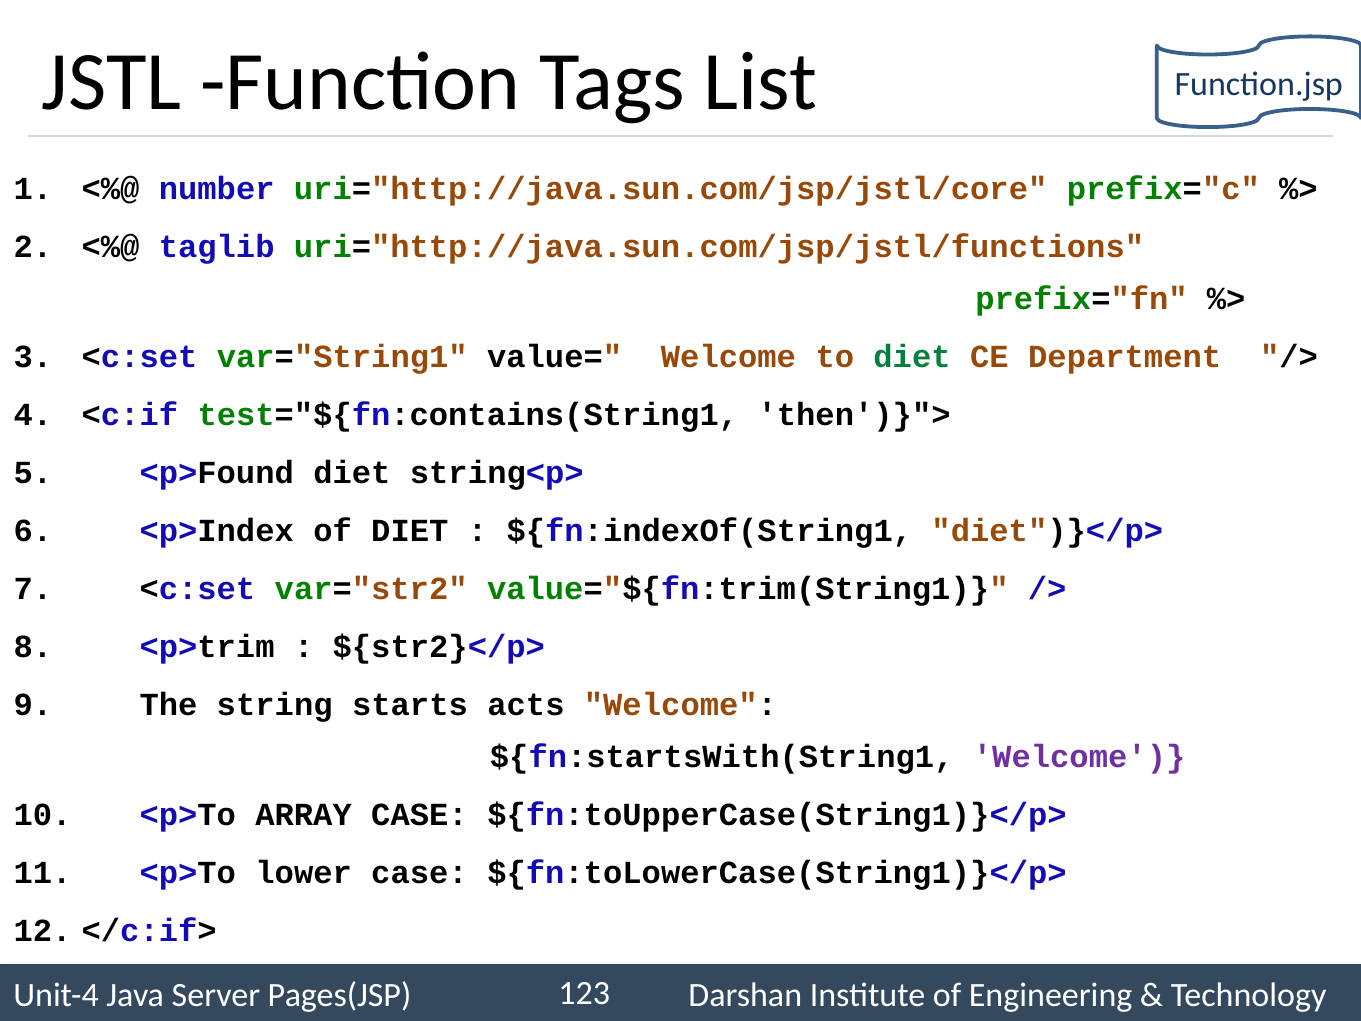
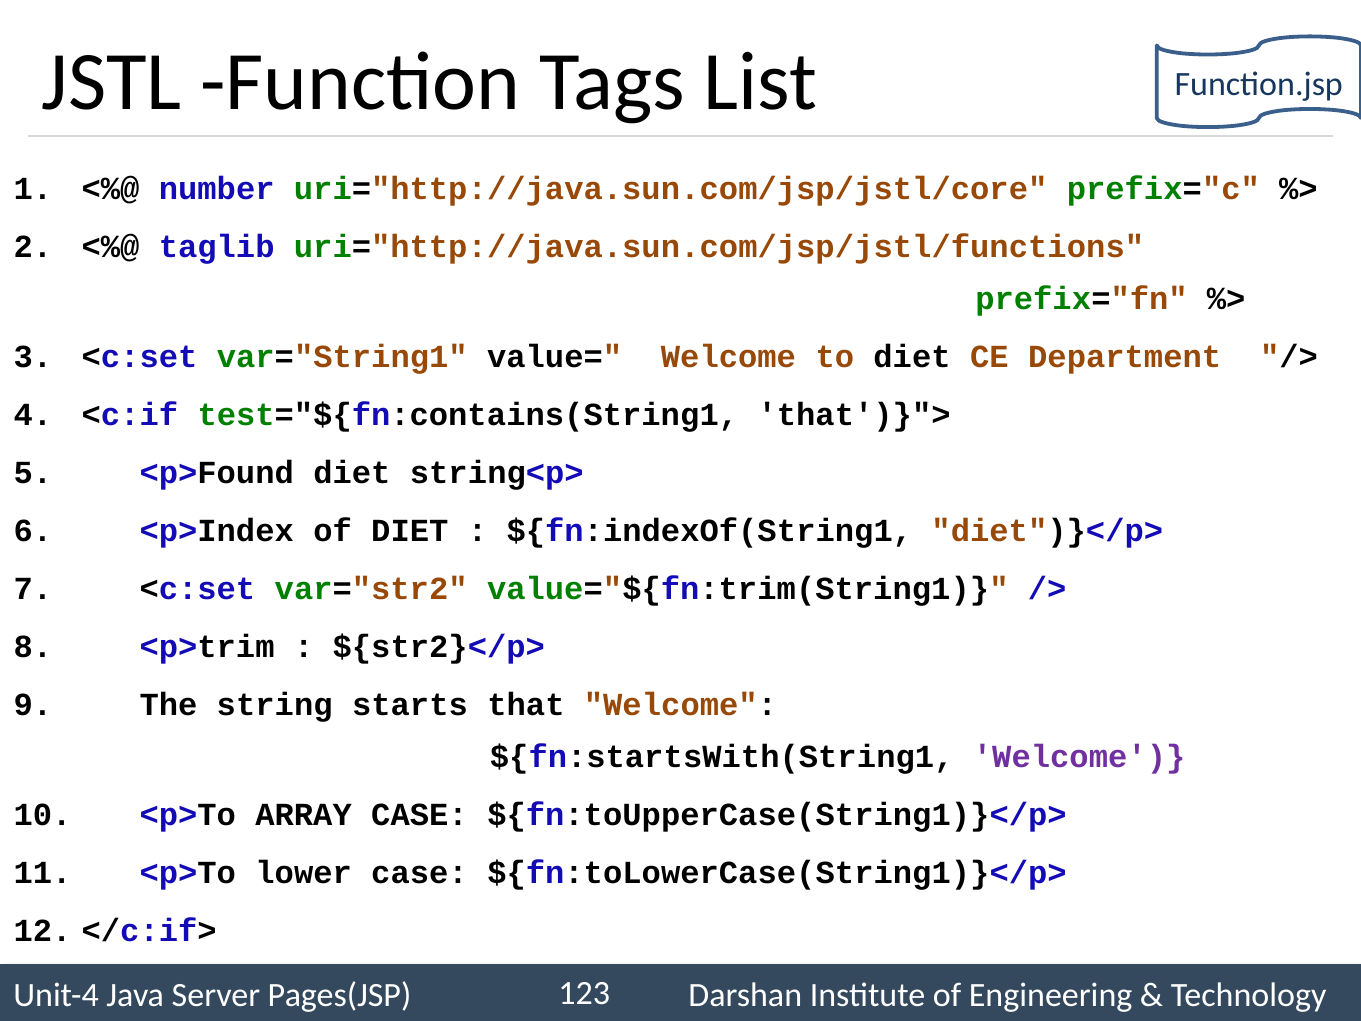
diet colour: green -> black (912, 357)
then')}">: then')}"> -> that')}"> (854, 415)
acts: acts -> that (526, 705)
